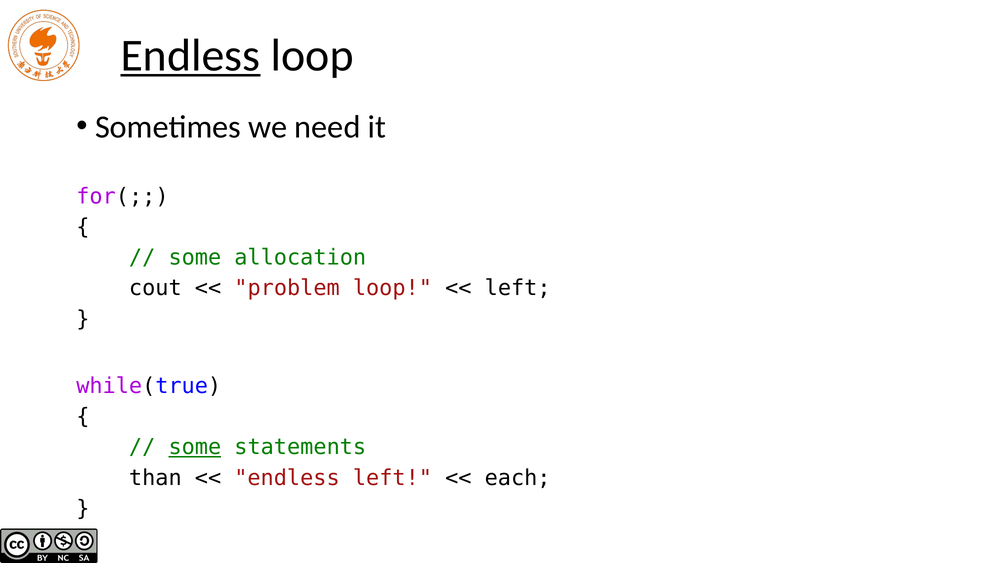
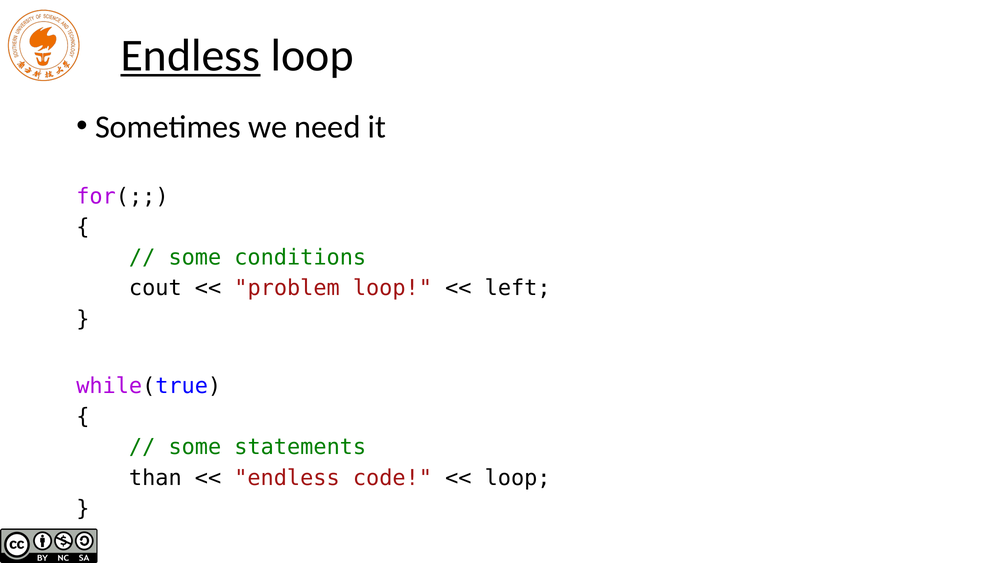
allocation: allocation -> conditions (300, 258)
some underline: present -> none (195, 447)
endless left: left -> code (392, 478)
each: each -> loop (518, 478)
